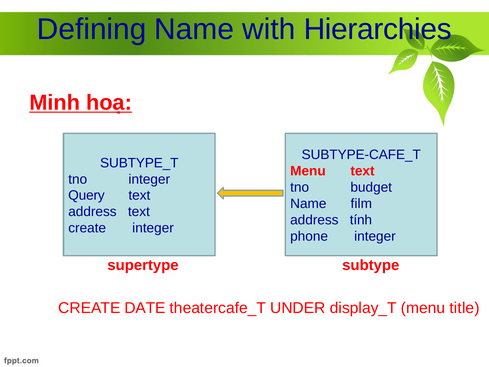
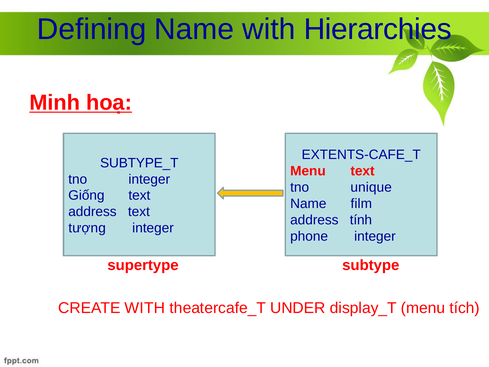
SUBTYPE-CAFE_T: SUBTYPE-CAFE_T -> EXTENTS-CAFE_T (361, 155)
budget: budget -> unique (371, 187)
Query: Query -> Giống (86, 195)
create: create -> tượng (87, 228)
CREATE DATE: DATE -> WITH (145, 308)
title: title -> tích (465, 308)
